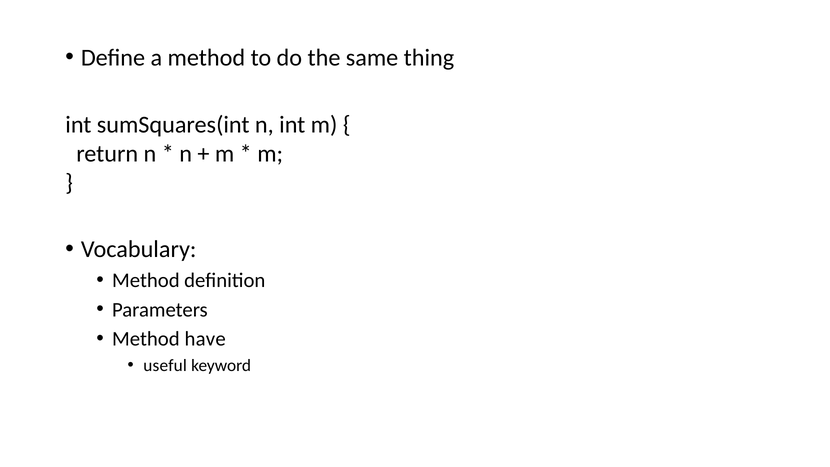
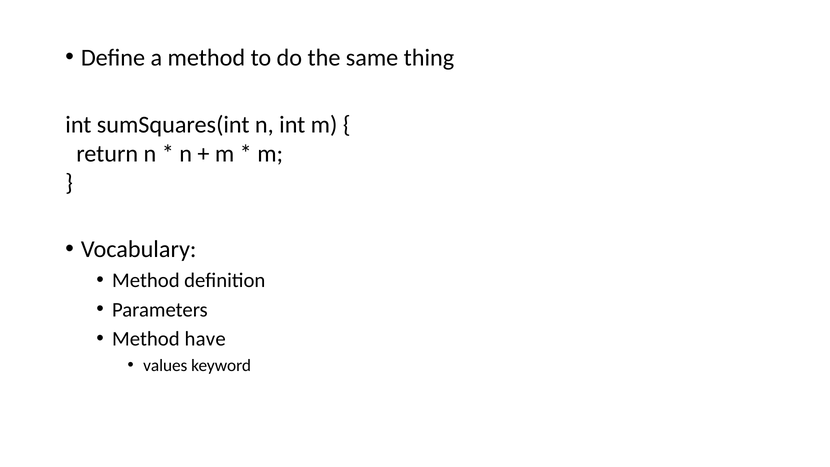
useful: useful -> values (165, 366)
